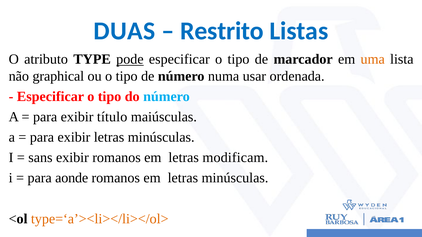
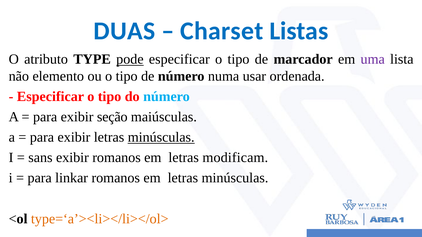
Restrito: Restrito -> Charset (222, 31)
uma colour: orange -> purple (373, 59)
graphical: graphical -> elemento (58, 76)
título: título -> seção (112, 117)
minúsculas underline: none -> present (161, 137)
aonde: aonde -> linkar (72, 178)
